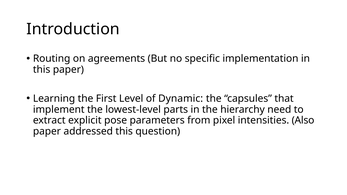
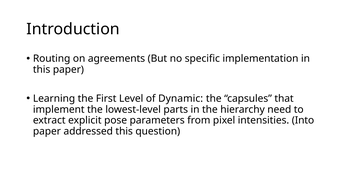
Also: Also -> Into (303, 120)
